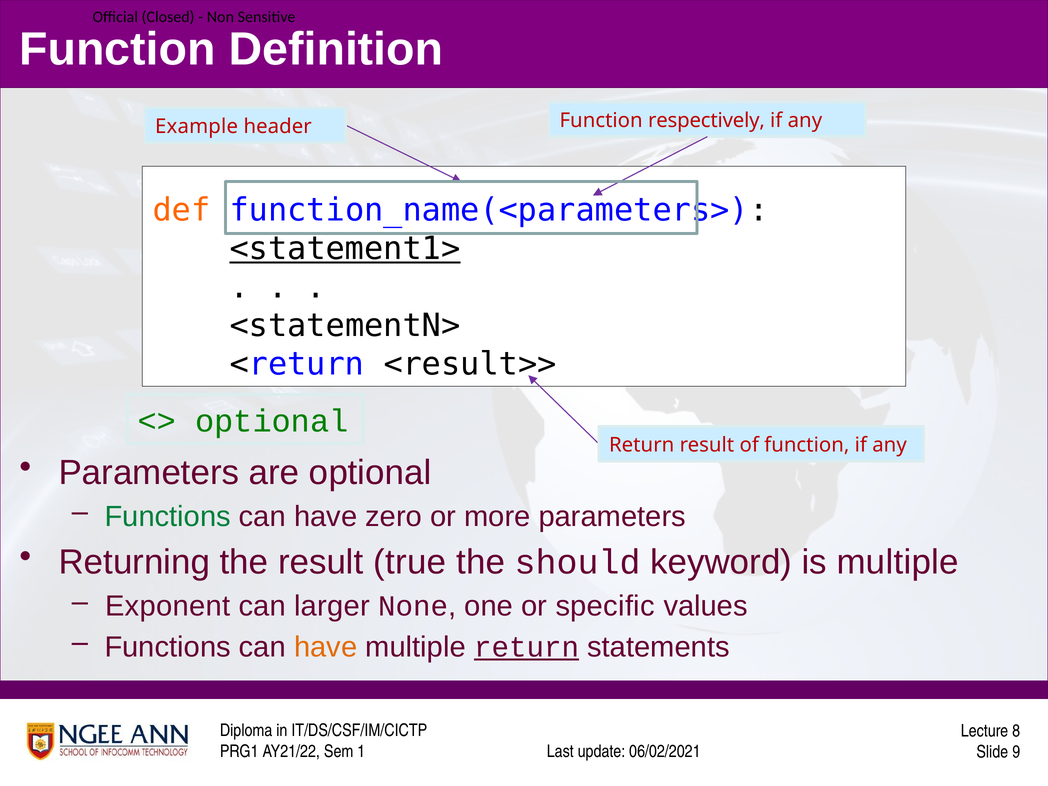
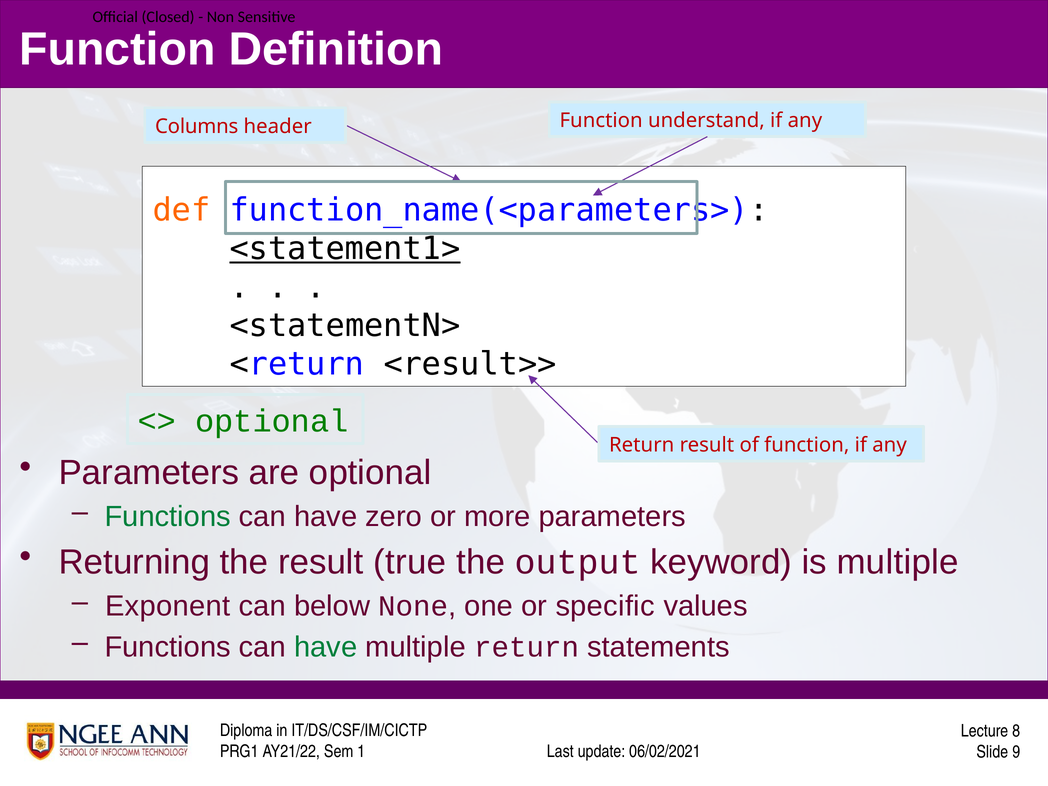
respectively: respectively -> understand (706, 121)
Example: Example -> Columns (197, 127)
should: should -> output (578, 562)
larger: larger -> below (332, 606)
have colour: orange -> green (326, 647)
return underline: present -> none (527, 647)
